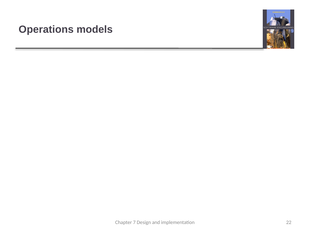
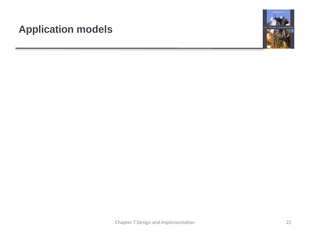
Operations: Operations -> Application (46, 29)
